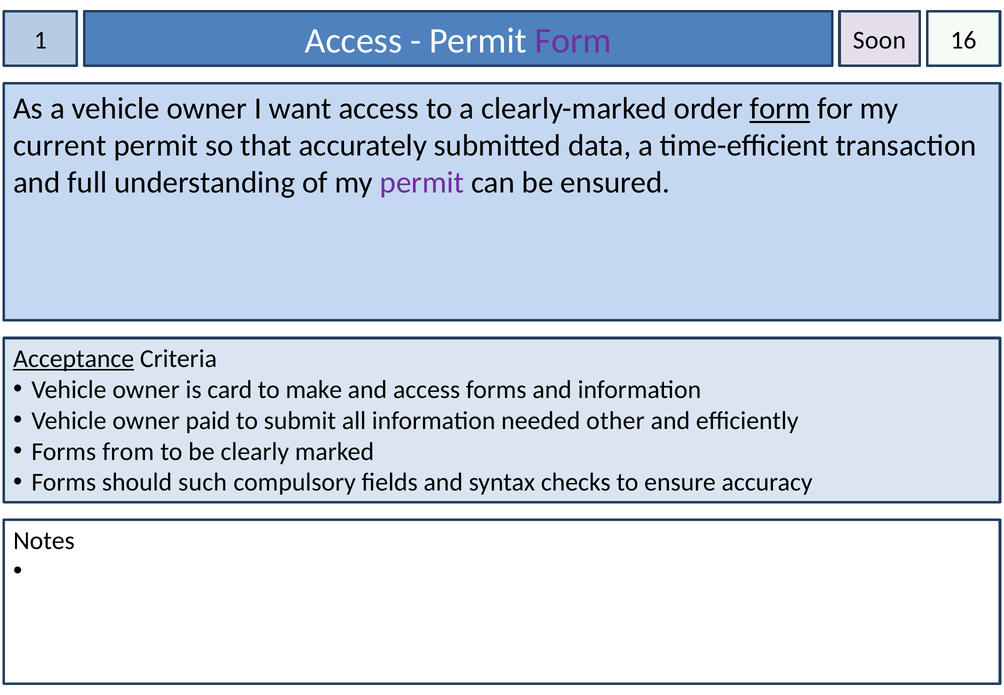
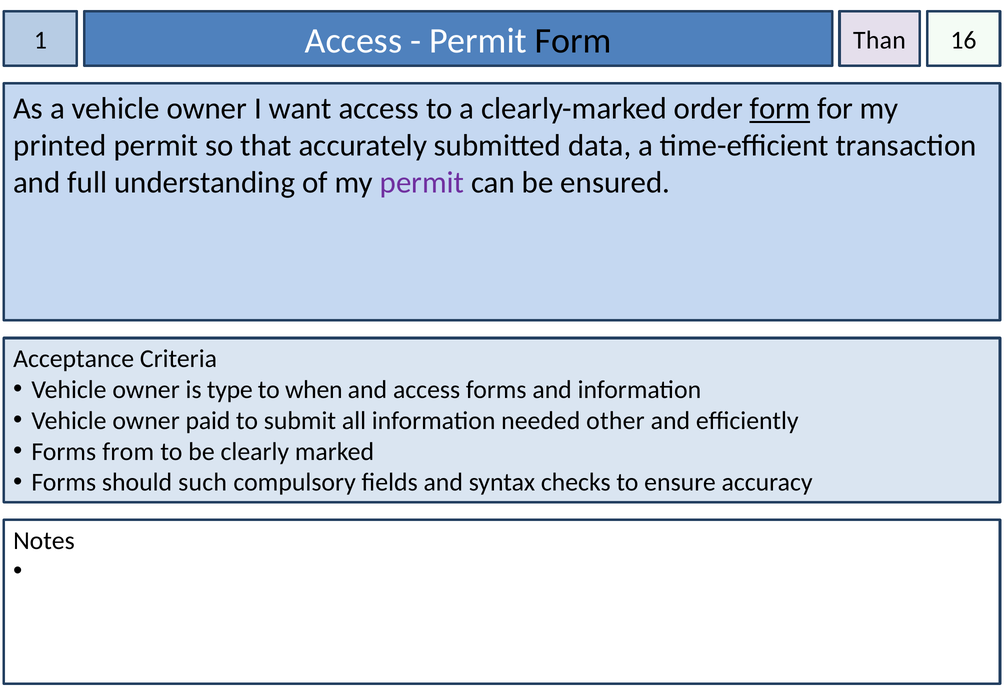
Form colour: purple -> black (573, 41)
Soon: Soon -> Than (879, 40)
current: current -> printed (60, 146)
Acceptance underline: present -> none (74, 359)
card: card -> type (230, 390)
make: make -> when (314, 390)
